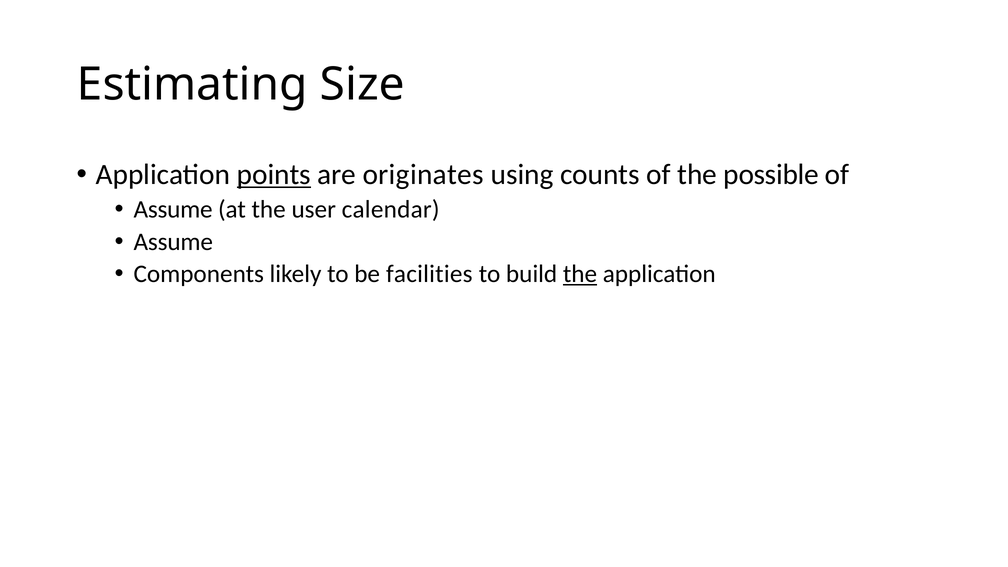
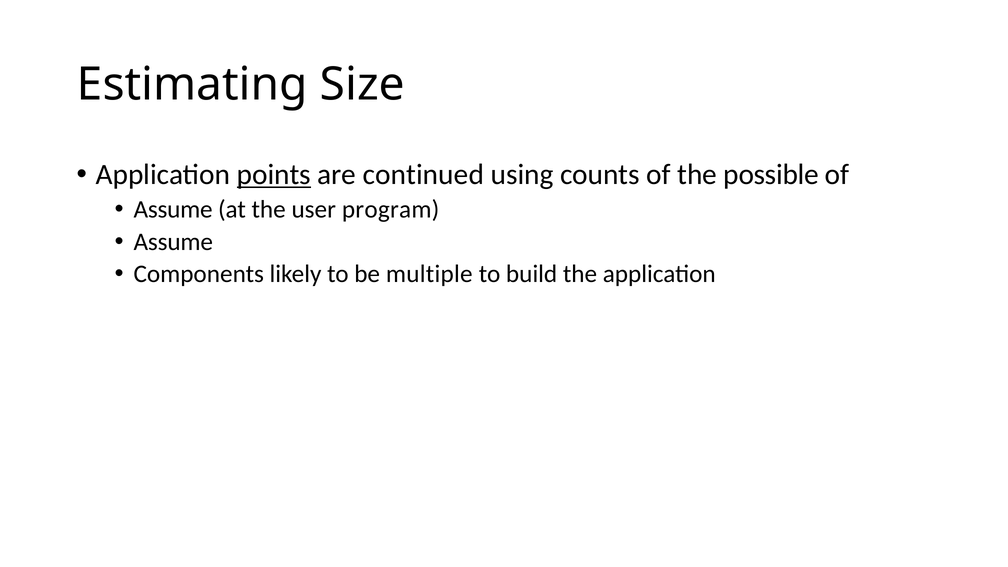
originates: originates -> continued (423, 175)
calendar: calendar -> program (391, 209)
facilities: facilities -> multiple (429, 274)
the underline: present -> none (580, 274)
